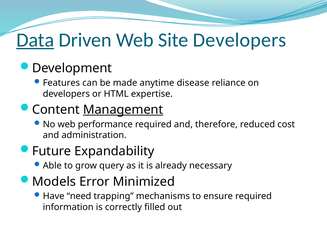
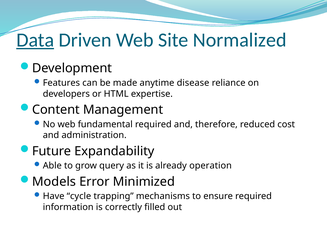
Site Developers: Developers -> Normalized (240, 40)
Management underline: present -> none (123, 110)
performance: performance -> fundamental (105, 124)
necessary: necessary -> operation (211, 166)
need: need -> cycle (79, 196)
